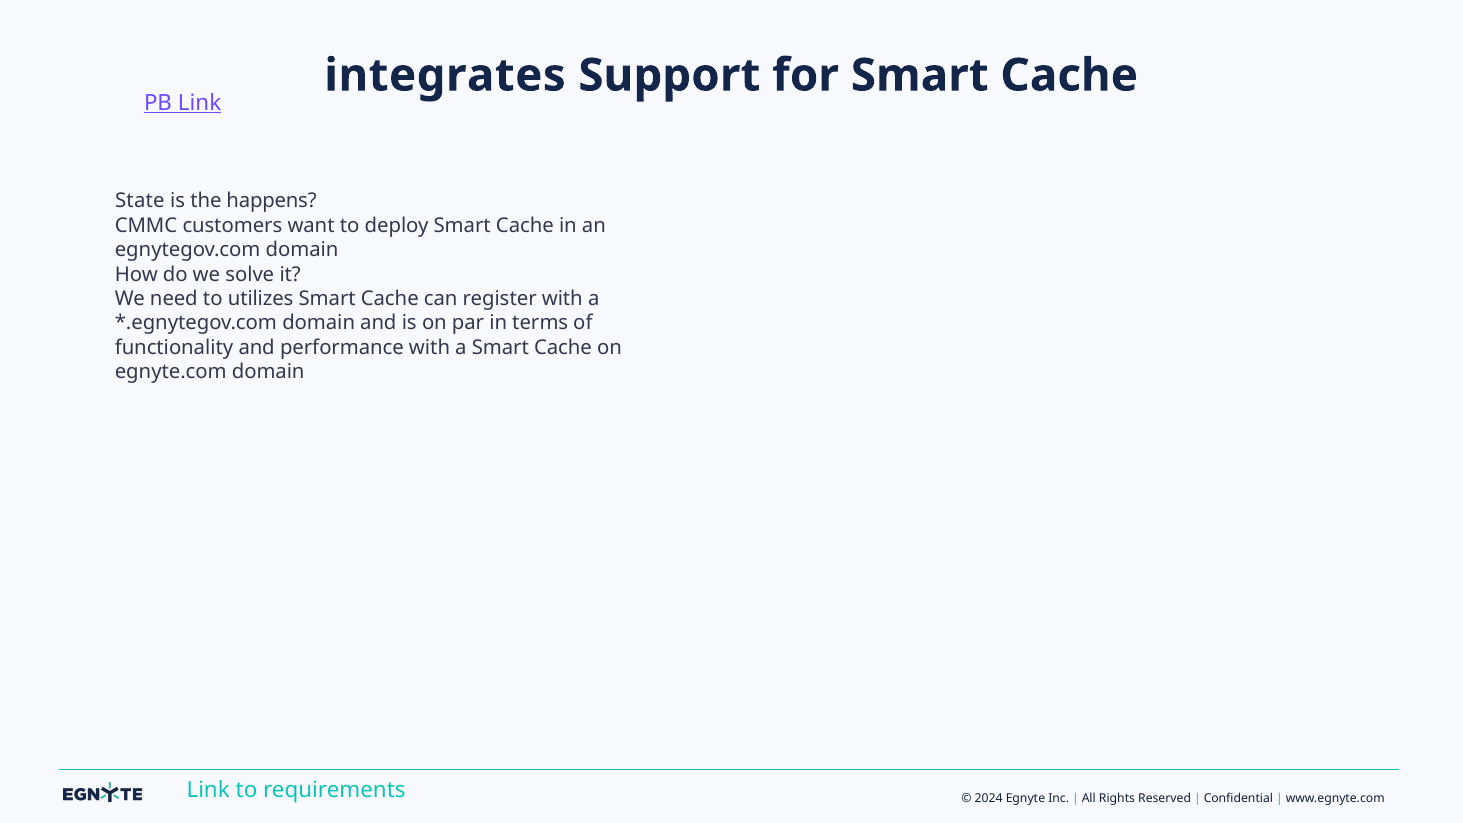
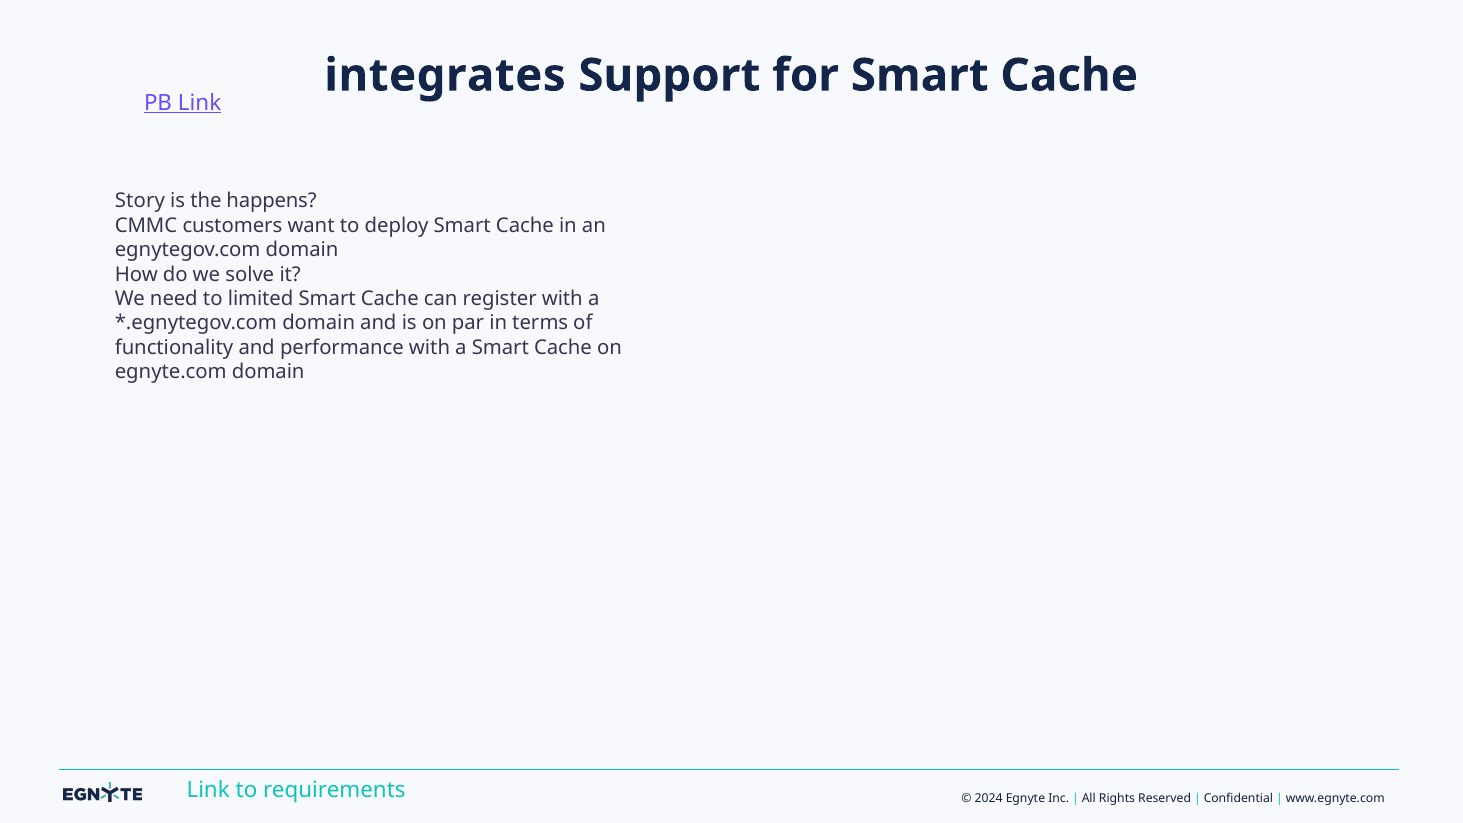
State: State -> Story (140, 201)
utilizes: utilizes -> limited (261, 299)
